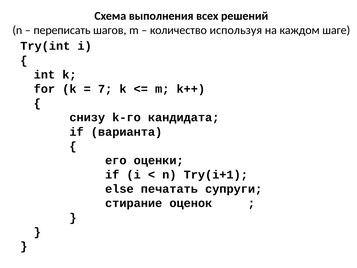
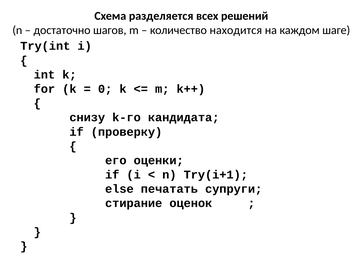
выполнения: выполнения -> разделяется (161, 16)
переписать: переписать -> достаточно (62, 30)
используя: используя -> находится (236, 30)
7: 7 -> 0 (105, 89)
варианта: варианта -> проверку (127, 132)
